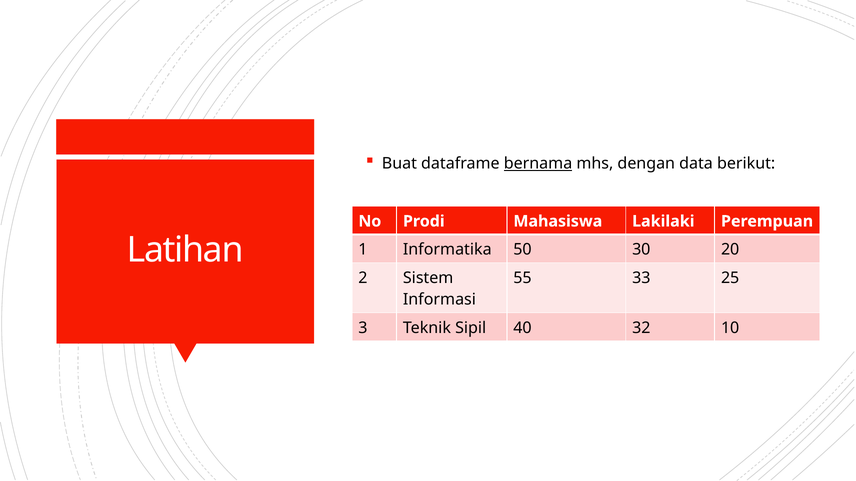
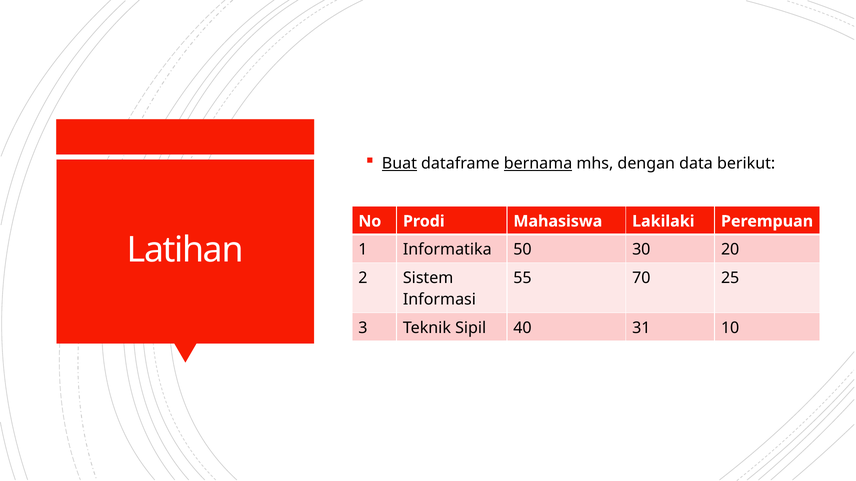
Buat underline: none -> present (399, 164)
33: 33 -> 70 (641, 278)
32: 32 -> 31 (641, 328)
